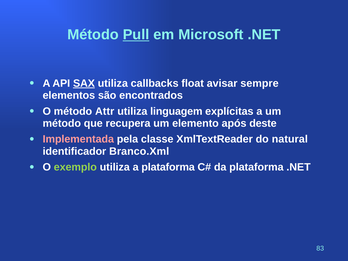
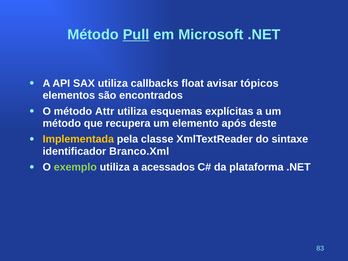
SAX underline: present -> none (84, 83)
sempre: sempre -> tópicos (259, 83)
linguagem: linguagem -> esquemas (176, 111)
Implementada colour: pink -> yellow (78, 139)
natural: natural -> sintaxe (290, 139)
a plataforma: plataforma -> acessados (168, 167)
